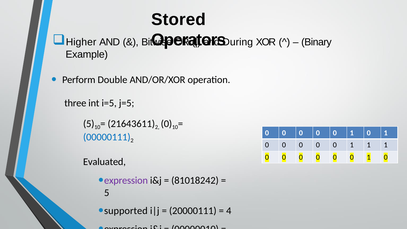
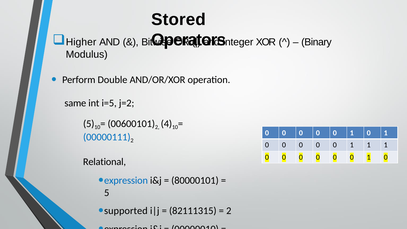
During: During -> Integer (238, 42)
Example: Example -> Modulus (87, 54)
three: three -> same (75, 103)
j=5: j=5 -> j=2 (127, 103)
21643611: 21643611 -> 00600101 (131, 124)
0: 0 -> 4 (166, 124)
Evaluated: Evaluated -> Relational (104, 162)
expression colour: purple -> blue (126, 181)
81018242: 81018242 -> 80000101 (195, 181)
20000111: 20000111 -> 82111315 (193, 211)
4: 4 -> 2 (229, 211)
